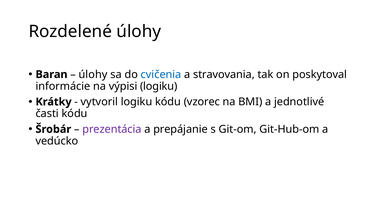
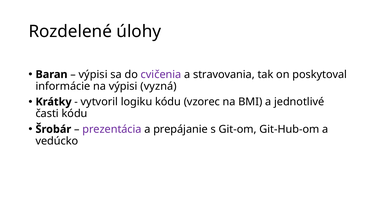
úlohy: úlohy -> výpisi (93, 75)
cvičenia colour: blue -> purple (161, 75)
výpisi logiku: logiku -> vyzná (159, 86)
